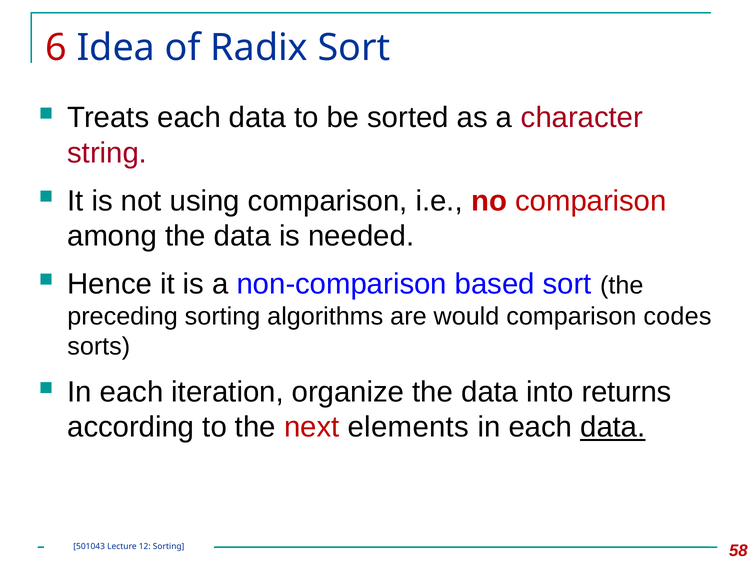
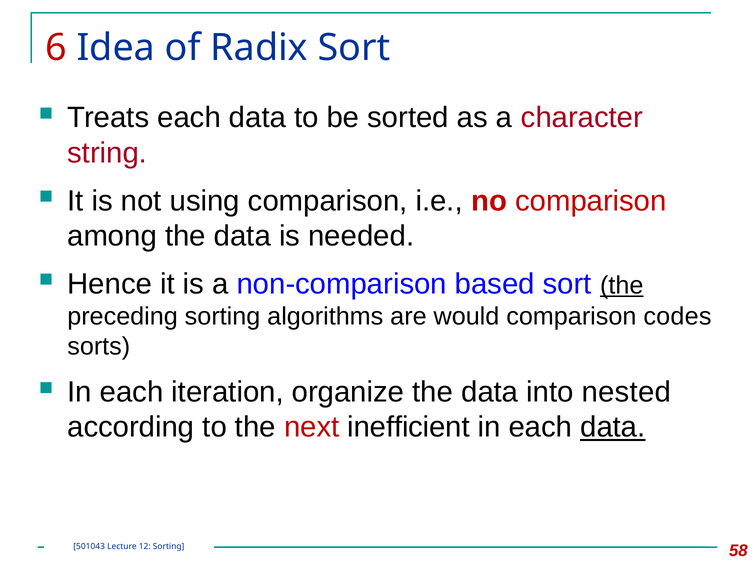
the underline: none -> present (622, 285)
returns: returns -> nested (626, 392)
elements: elements -> inefficient (409, 427)
